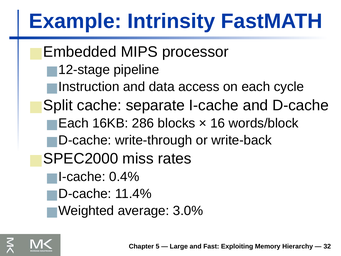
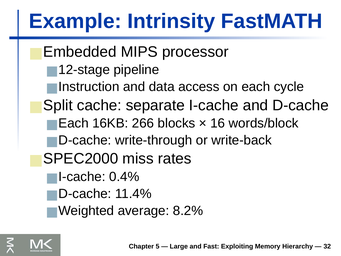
286: 286 -> 266 (143, 123)
3.0%: 3.0% -> 8.2% (188, 211)
